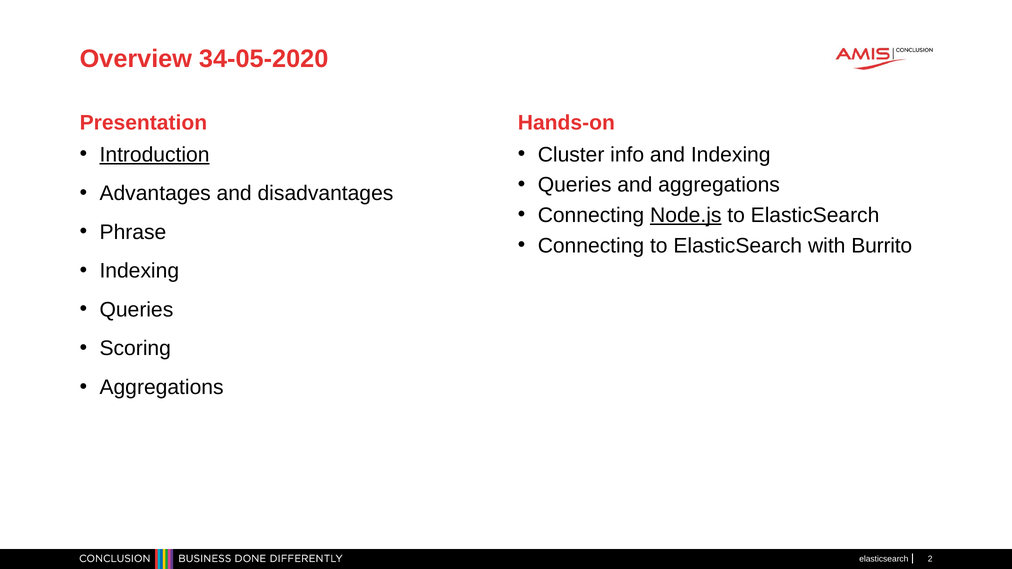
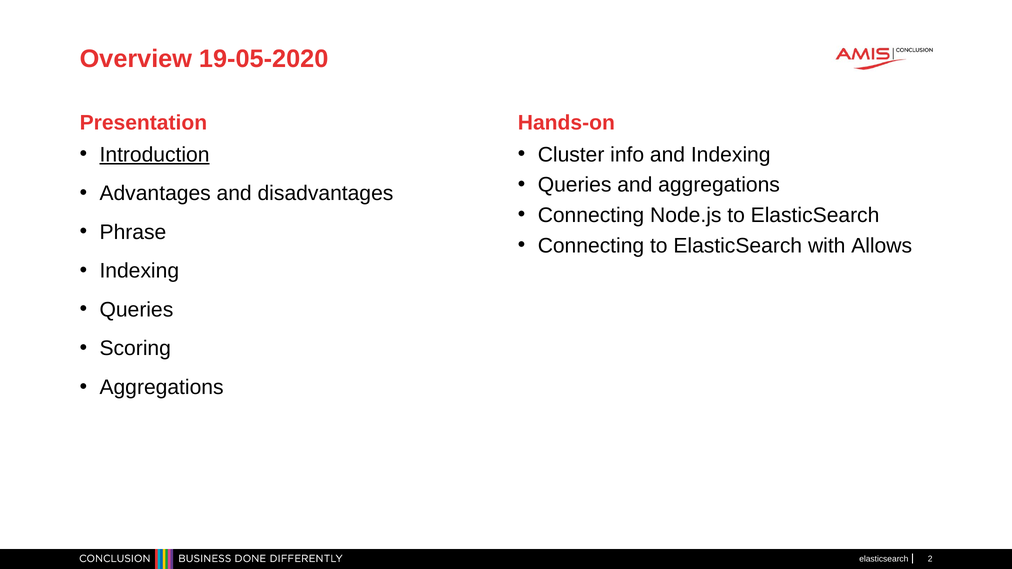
34-05-2020: 34-05-2020 -> 19-05-2020 (264, 59)
Node.js underline: present -> none (686, 215)
Burrito: Burrito -> Allows (882, 246)
